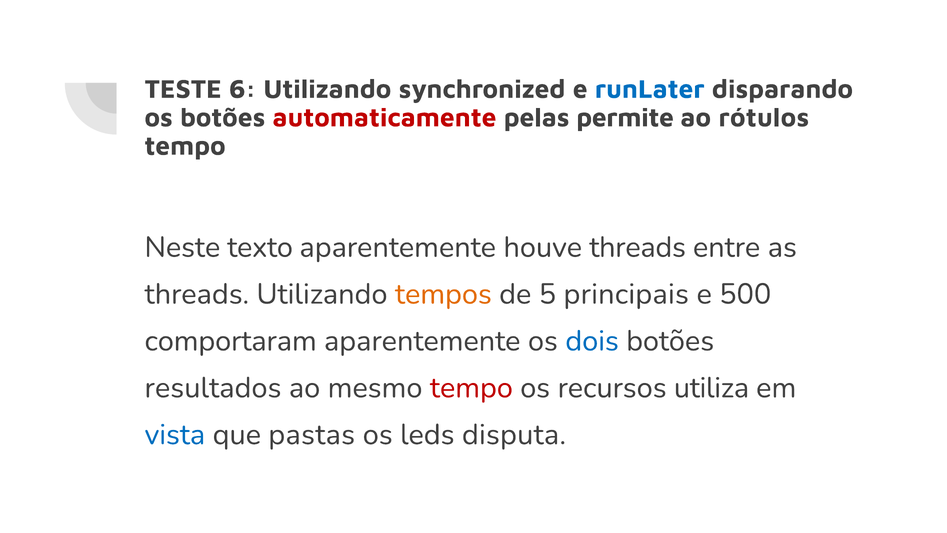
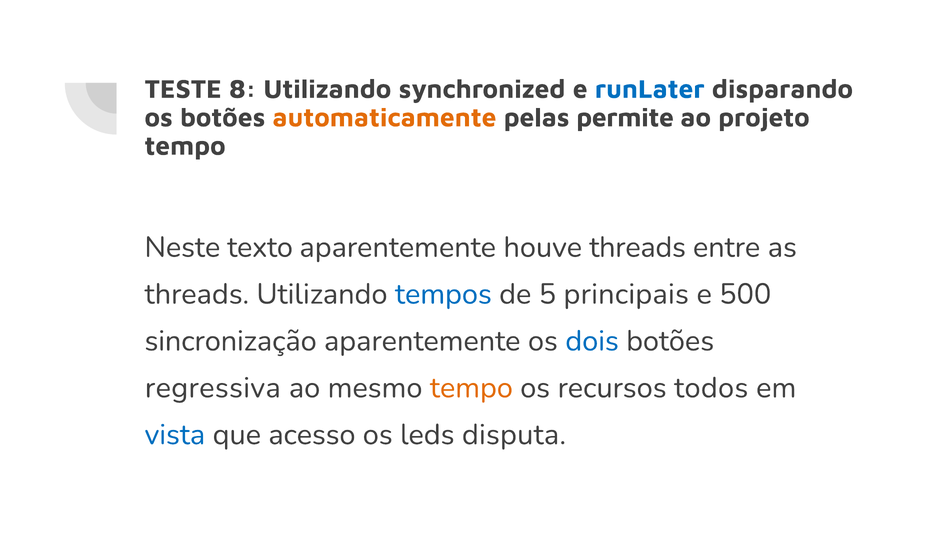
6: 6 -> 8 (243, 89)
automaticamente colour: red -> orange (384, 118)
rótulos: rótulos -> projeto (764, 118)
tempos colour: orange -> blue (443, 294)
comportaram: comportaram -> sincronização (231, 341)
resultados: resultados -> regressiva (213, 388)
tempo colour: red -> orange (471, 388)
utiliza: utiliza -> todos (711, 388)
pastas: pastas -> acesso (312, 434)
